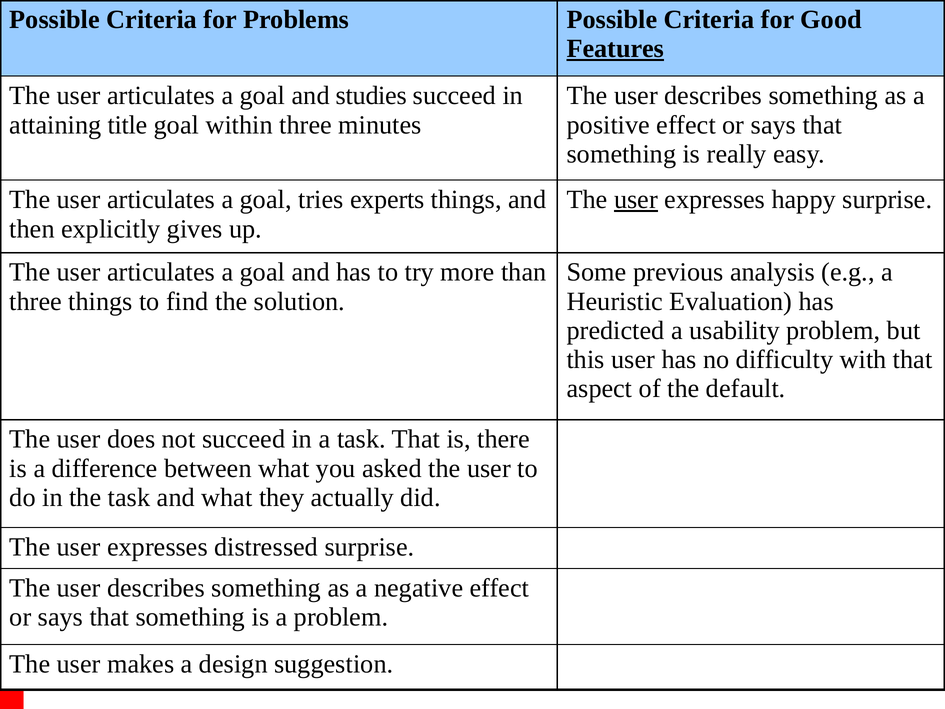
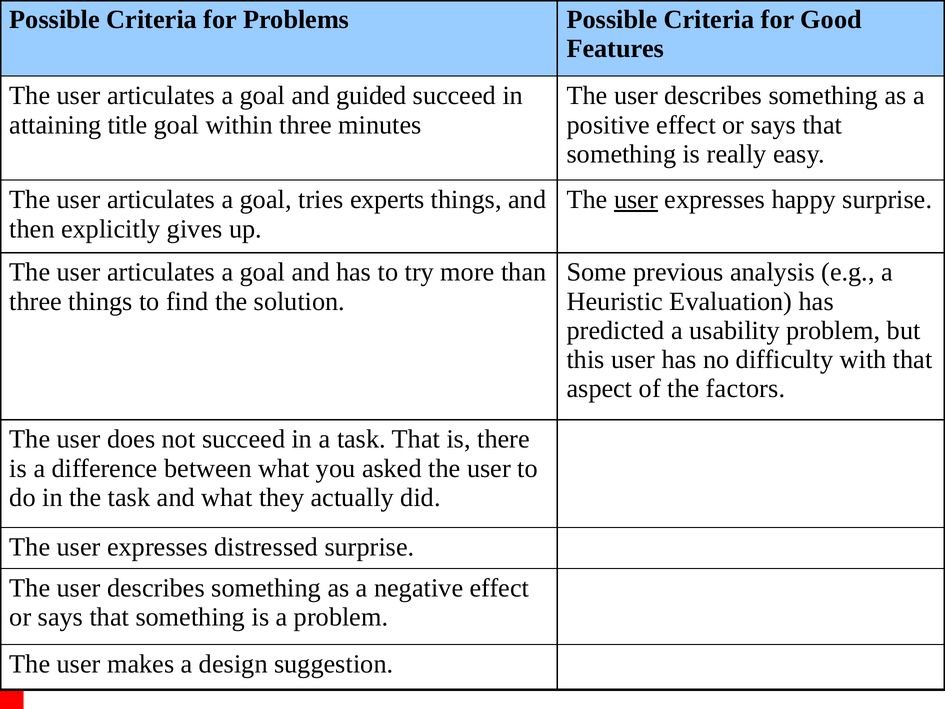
Features underline: present -> none (615, 49)
studies: studies -> guided (371, 96)
default: default -> factors (746, 389)
